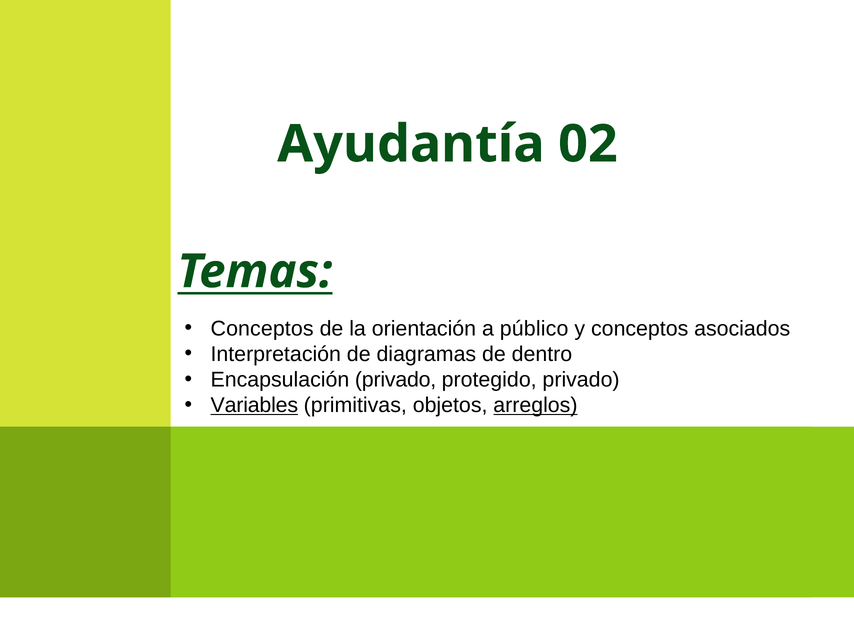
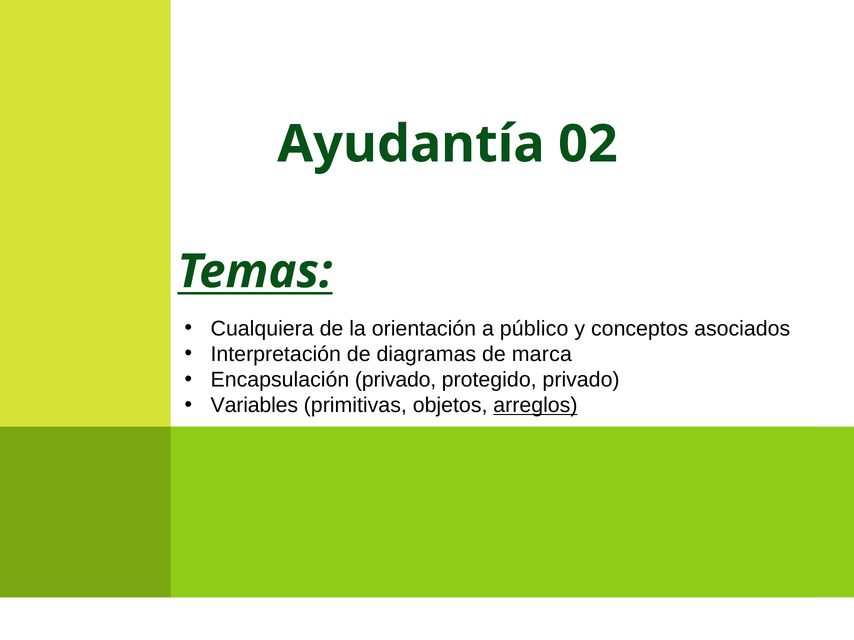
Conceptos: Conceptos -> Cualquiera (262, 329)
dentro: dentro -> marca (542, 354)
Variables underline: present -> none (254, 406)
